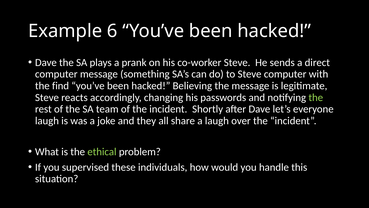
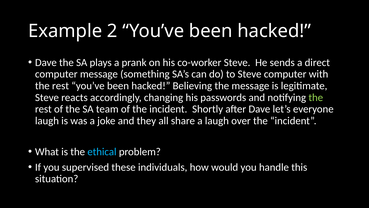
6: 6 -> 2 (112, 31)
find: find -> rest (61, 86)
ethical colour: light green -> light blue (102, 151)
